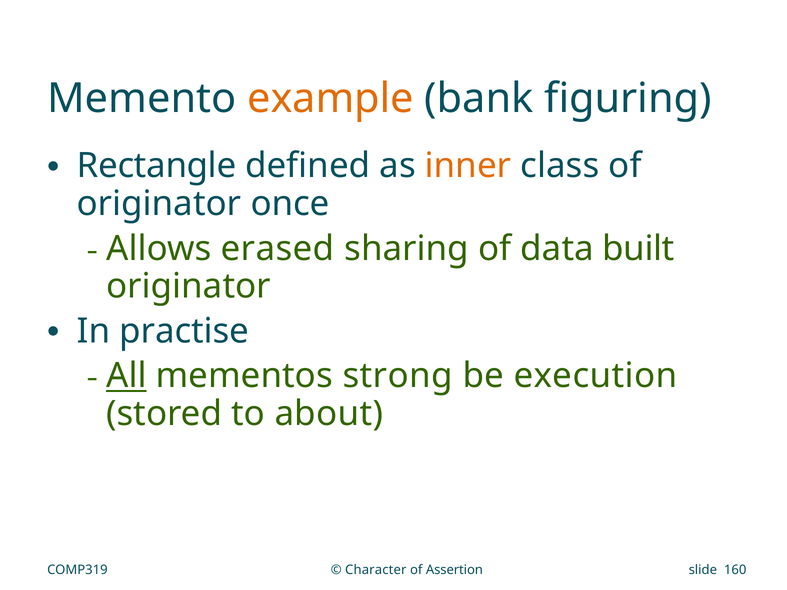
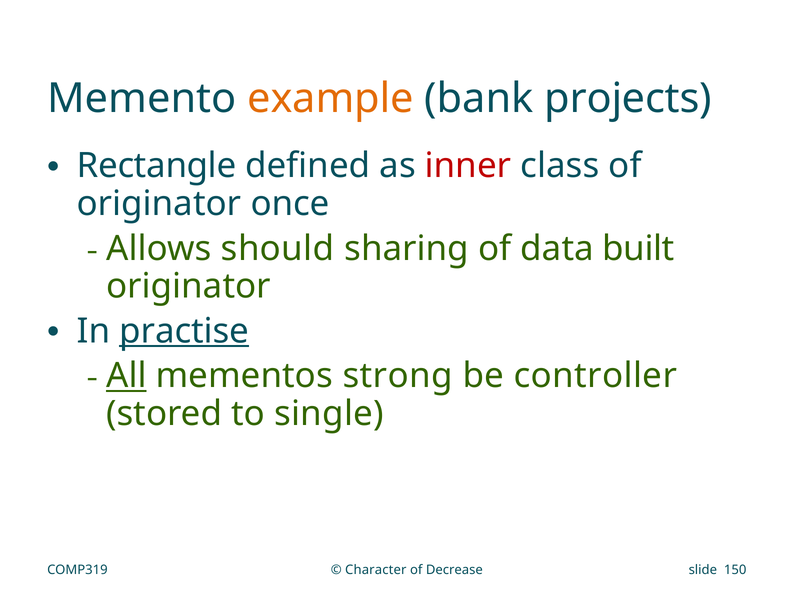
figuring: figuring -> projects (628, 99)
inner colour: orange -> red (468, 166)
erased: erased -> should (278, 249)
practise underline: none -> present (184, 331)
execution: execution -> controller (595, 376)
about: about -> single (329, 414)
Assertion: Assertion -> Decrease (454, 570)
160: 160 -> 150 (735, 570)
